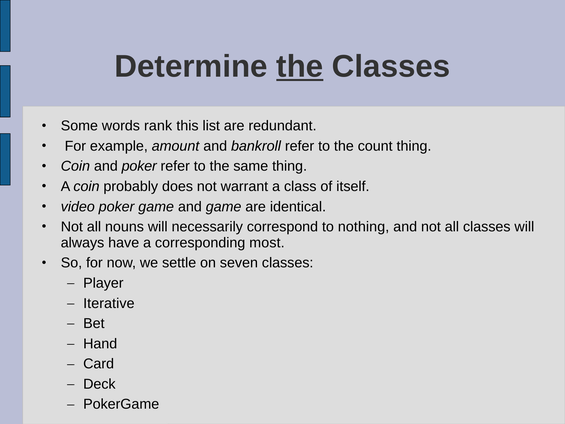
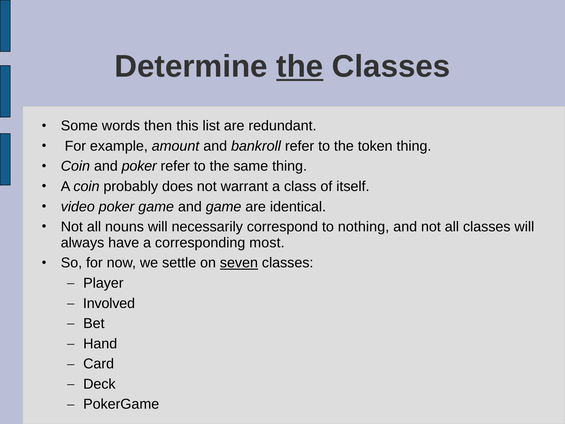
rank: rank -> then (158, 126)
count: count -> token (375, 146)
seven underline: none -> present (239, 263)
Iterative: Iterative -> Involved (109, 303)
